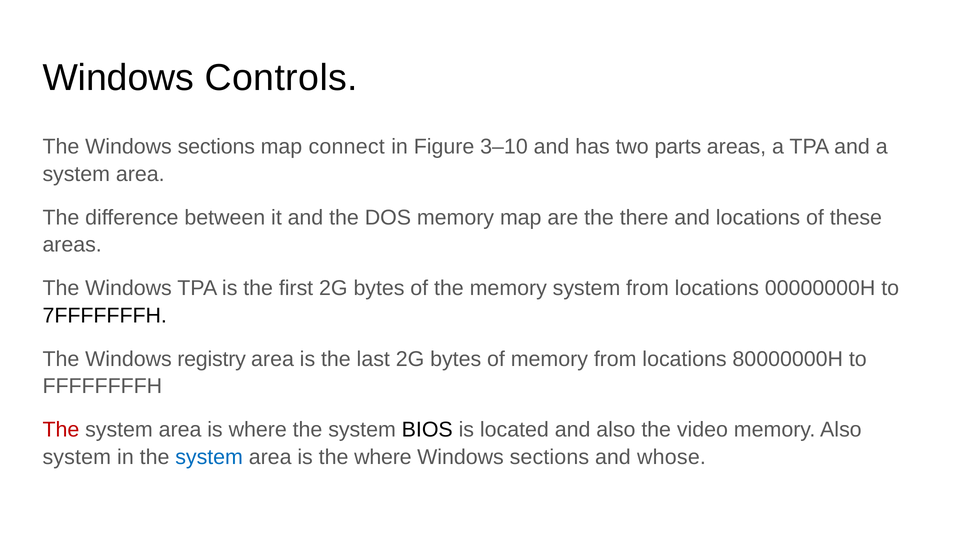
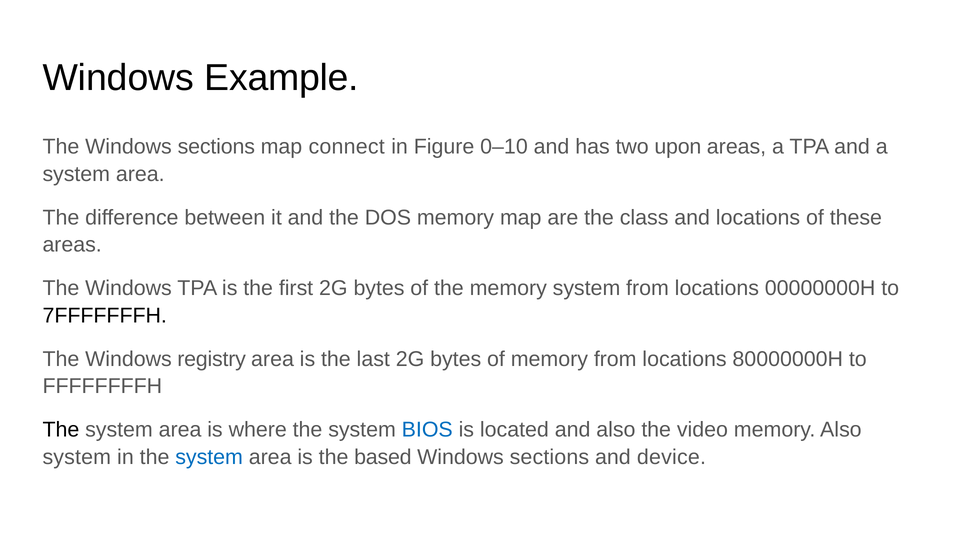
Controls: Controls -> Example (282, 78)
3–10: 3–10 -> 0–10 (504, 147)
parts: parts -> upon (678, 147)
there: there -> class (644, 218)
The colour: red -> black (61, 430)
BIOS colour: black -> blue (427, 430)
the where: where -> based (383, 457)
whose: whose -> device (671, 457)
